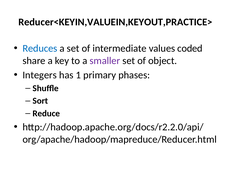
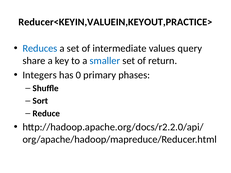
coded: coded -> query (190, 48)
smaller colour: purple -> blue (105, 61)
object: object -> return (163, 61)
1: 1 -> 0 (78, 75)
